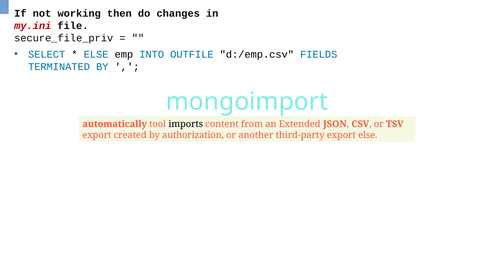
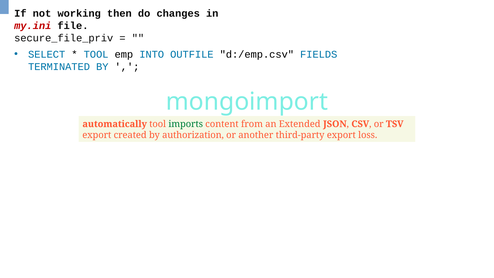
ELSE: ELSE -> TOOL (96, 54)
imports colour: black -> green (186, 124)
export else: else -> loss (368, 135)
